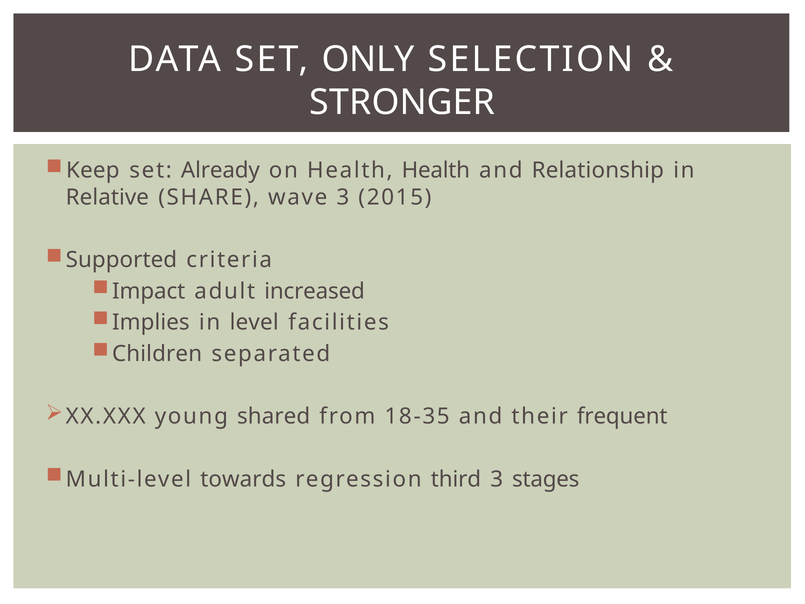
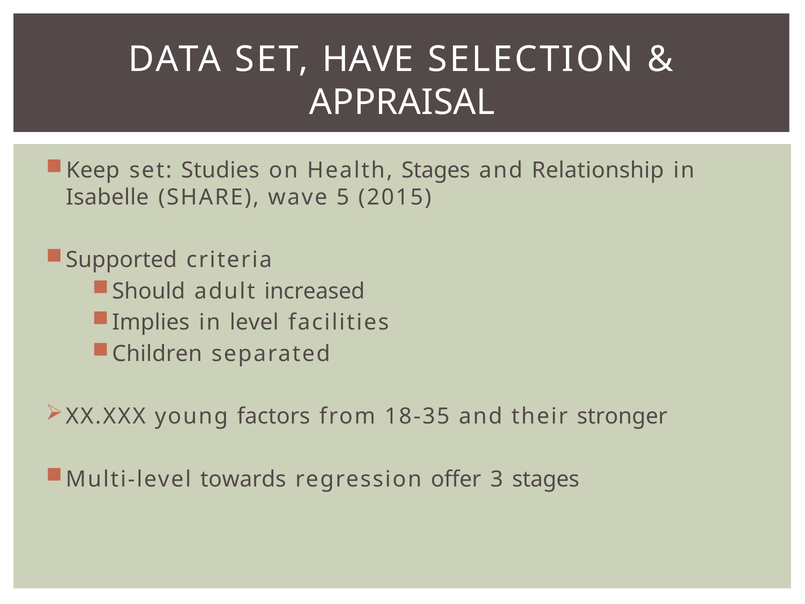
ONLY: ONLY -> HAVE (368, 59)
STRONGER: STRONGER -> APPRAISAL (402, 102)
Already: Already -> Studies (220, 170)
Health Health: Health -> Stages (436, 170)
Relative: Relative -> Isabelle (107, 197)
wave 3: 3 -> 5 (343, 197)
Impact: Impact -> Should (149, 291)
shared: shared -> factors (274, 416)
frequent: frequent -> stronger (622, 416)
third: third -> offer (456, 479)
